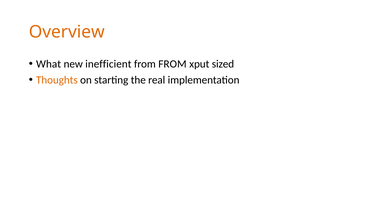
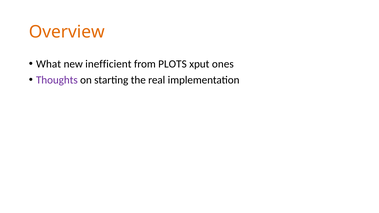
from FROM: FROM -> PLOTS (172, 64)
sized: sized -> ones (223, 64)
Thoughts colour: orange -> purple (57, 80)
